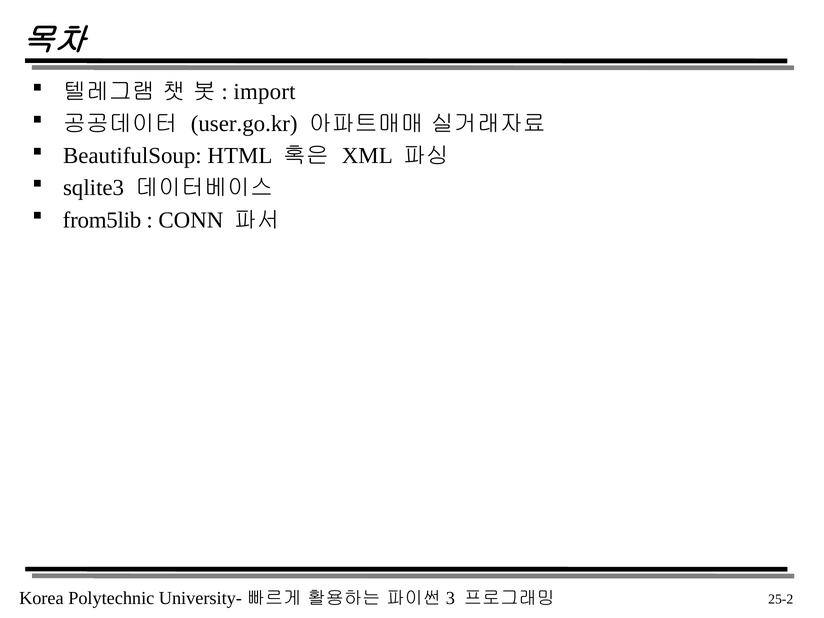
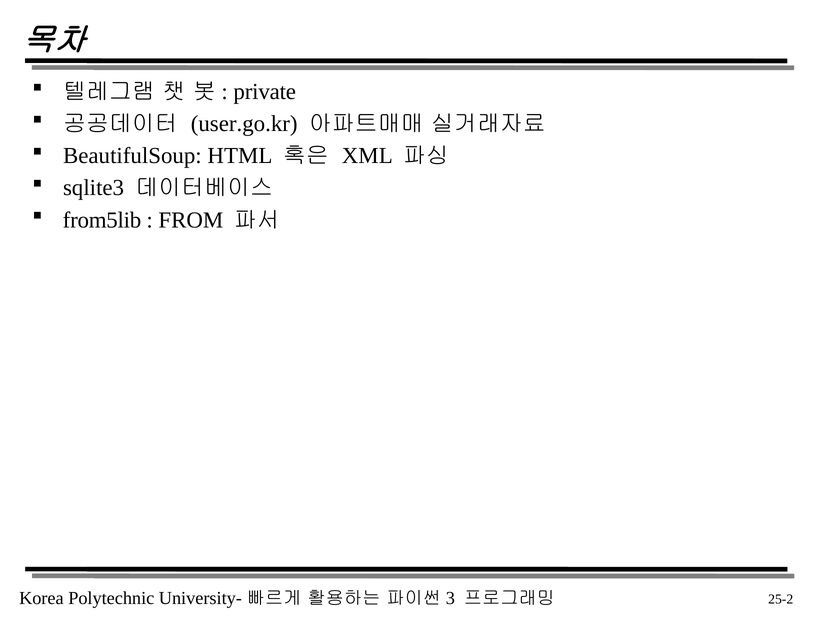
import: import -> private (265, 92)
CONN: CONN -> FROM (191, 220)
